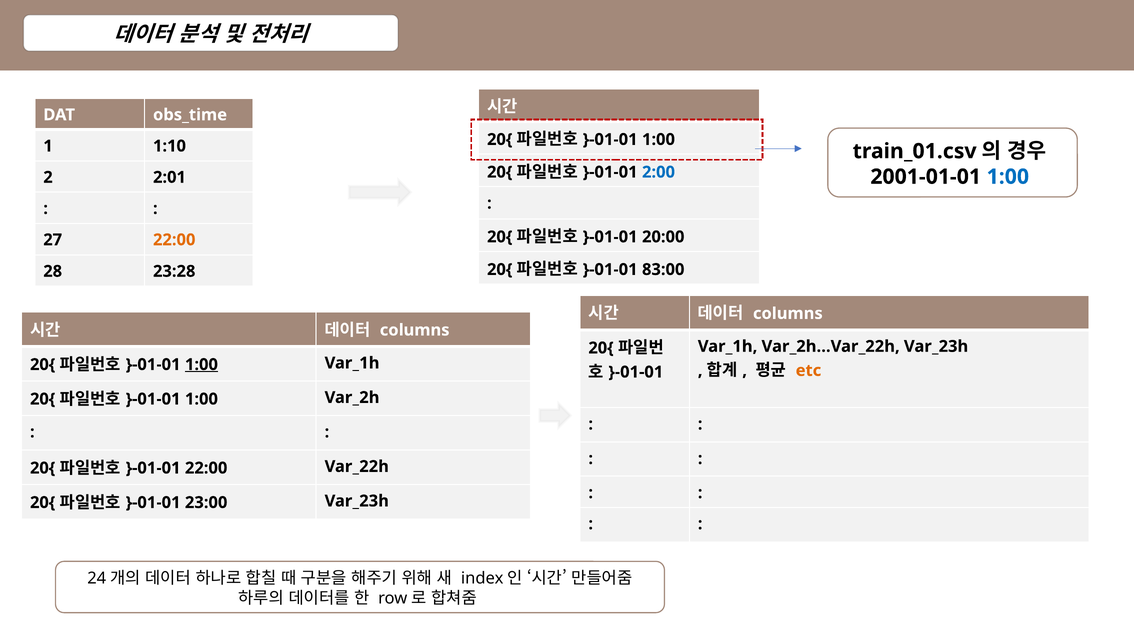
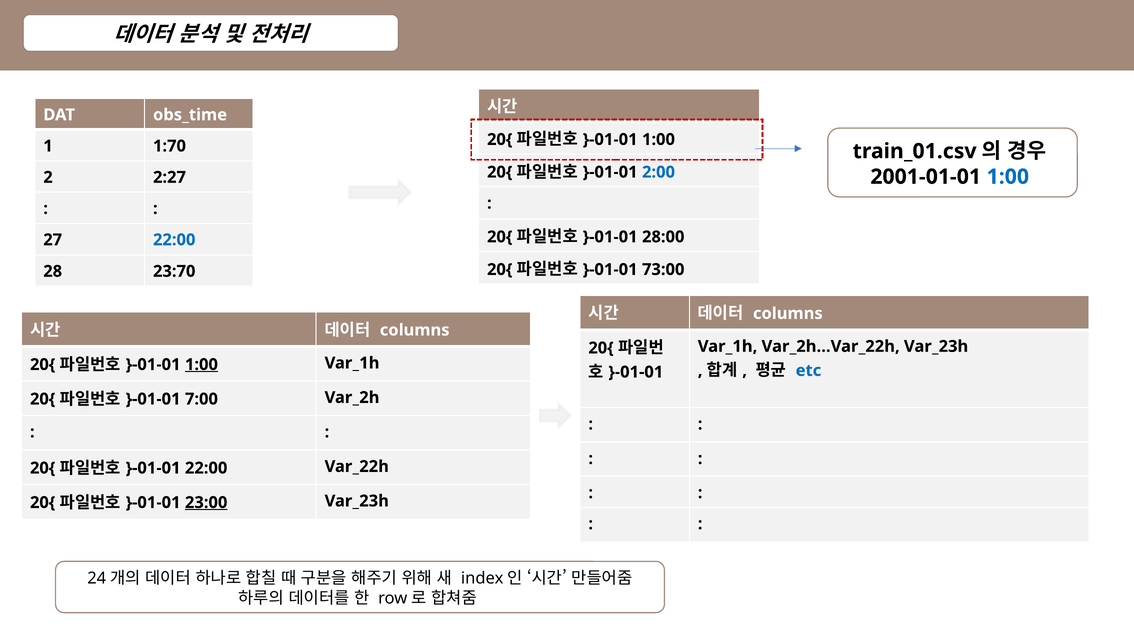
1:10: 1:10 -> 1:70 (169, 146)
2:01: 2:01 -> 2:27 (169, 177)
20:00: 20:00 -> 28:00 (663, 237)
22:00 colour: orange -> blue (174, 240)
83:00: 83:00 -> 73:00 (663, 269)
23:28: 23:28 -> 23:70 (174, 271)
etc colour: orange -> blue (808, 370)
1:00: 1:00 -> 7:00 (201, 399)
23:00 underline: none -> present (206, 502)
